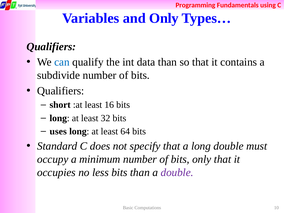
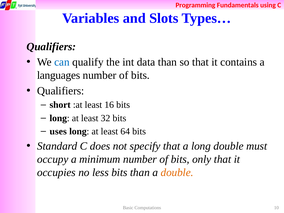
and Only: Only -> Slots (164, 18)
subdivide: subdivide -> languages (59, 75)
double colour: purple -> orange (177, 172)
